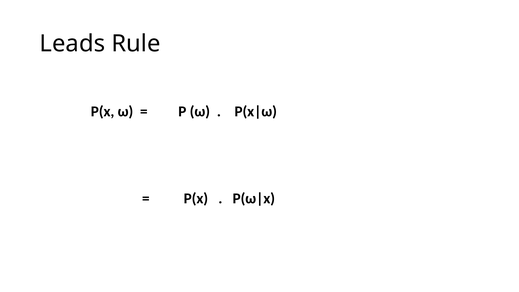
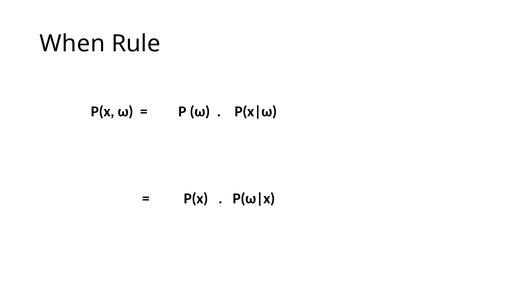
Leads: Leads -> When (72, 44)
